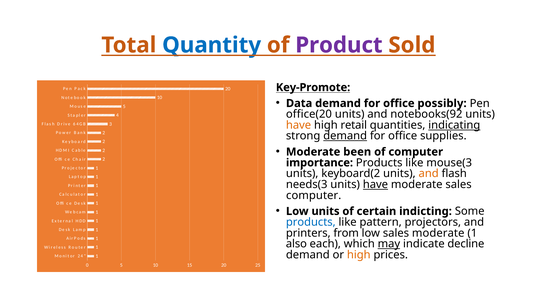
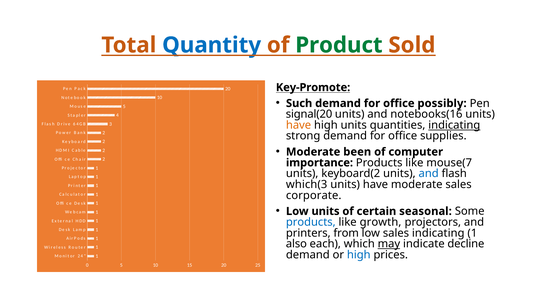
Product colour: purple -> green (339, 45)
Data: Data -> Such (299, 103)
office(20: office(20 -> signal(20 (309, 114)
notebooks(92: notebooks(92 -> notebooks(16 (426, 114)
high retail: retail -> units (354, 125)
demand underline: present -> none (345, 136)
mouse(3: mouse(3 -> mouse(7 (449, 163)
and colour: orange -> blue (429, 174)
needs(3: needs(3 -> which(3 (307, 185)
have underline: present -> none (375, 185)
computer: computer -> corporate (314, 195)
indicting: indicting -> seasonal (426, 211)
pattern: pattern -> growth (381, 222)
sales moderate: moderate -> indicating (438, 233)
high colour: orange -> blue (359, 255)
